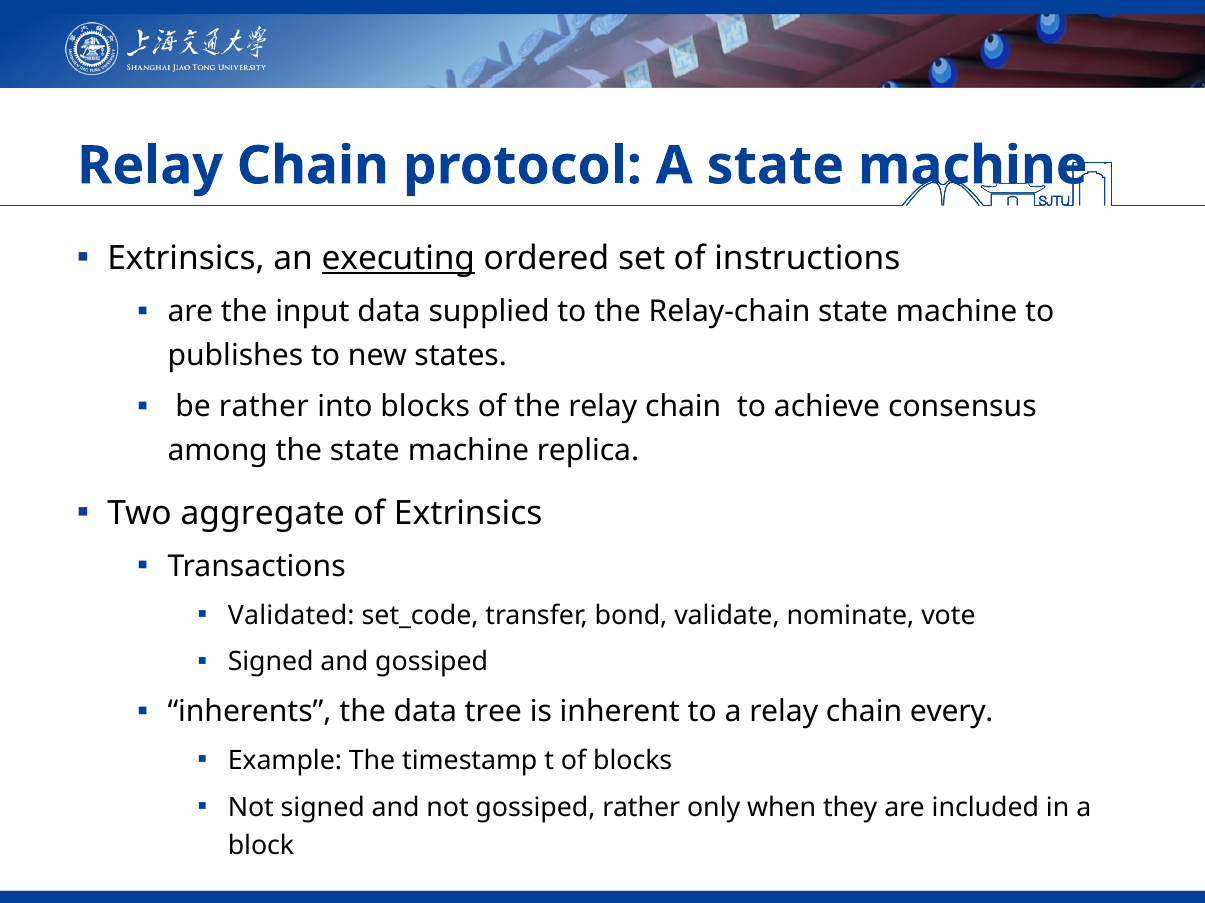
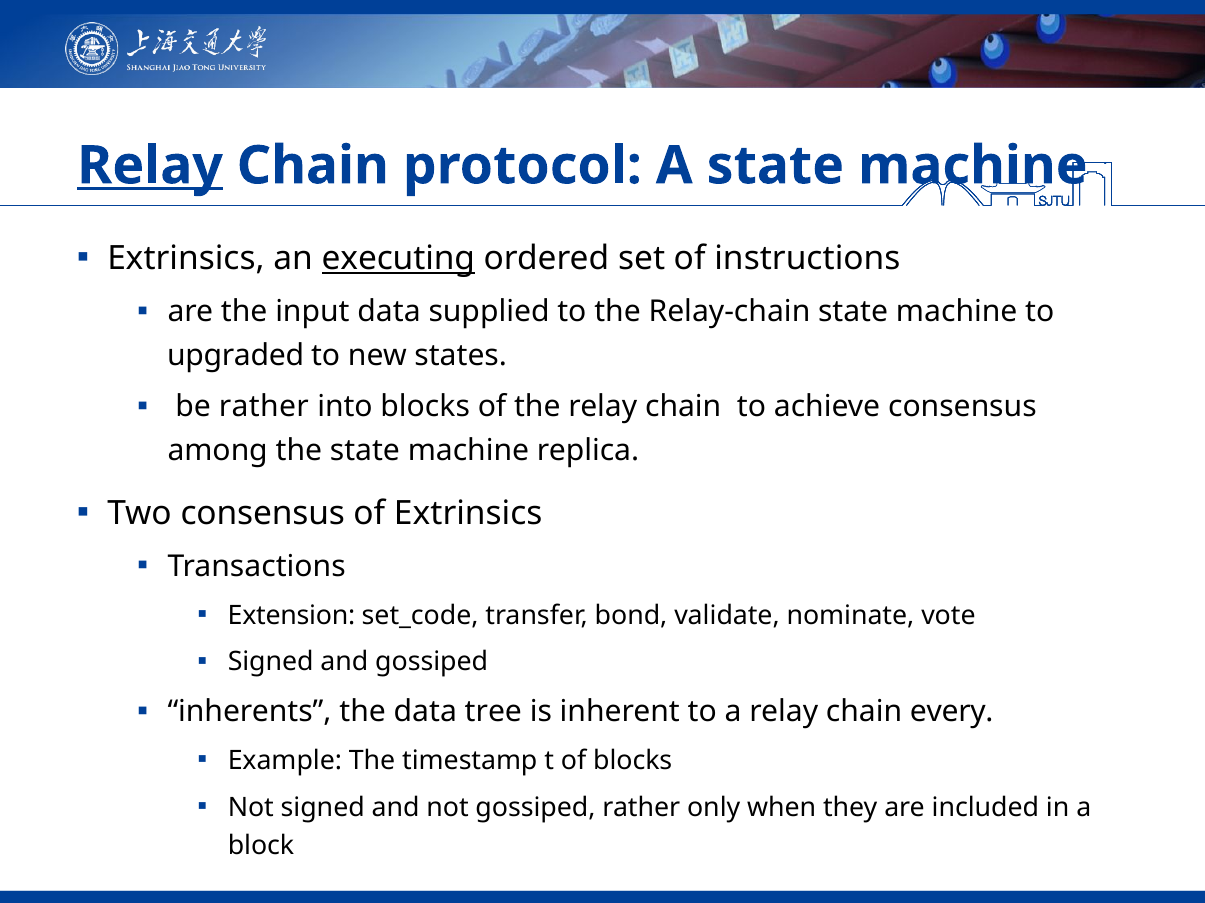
Relay underline: none -> present (150, 166)
publishes: publishes -> upgraded (236, 355)
Two aggregate: aggregate -> consensus (263, 514)
Validated: Validated -> Extension (291, 616)
